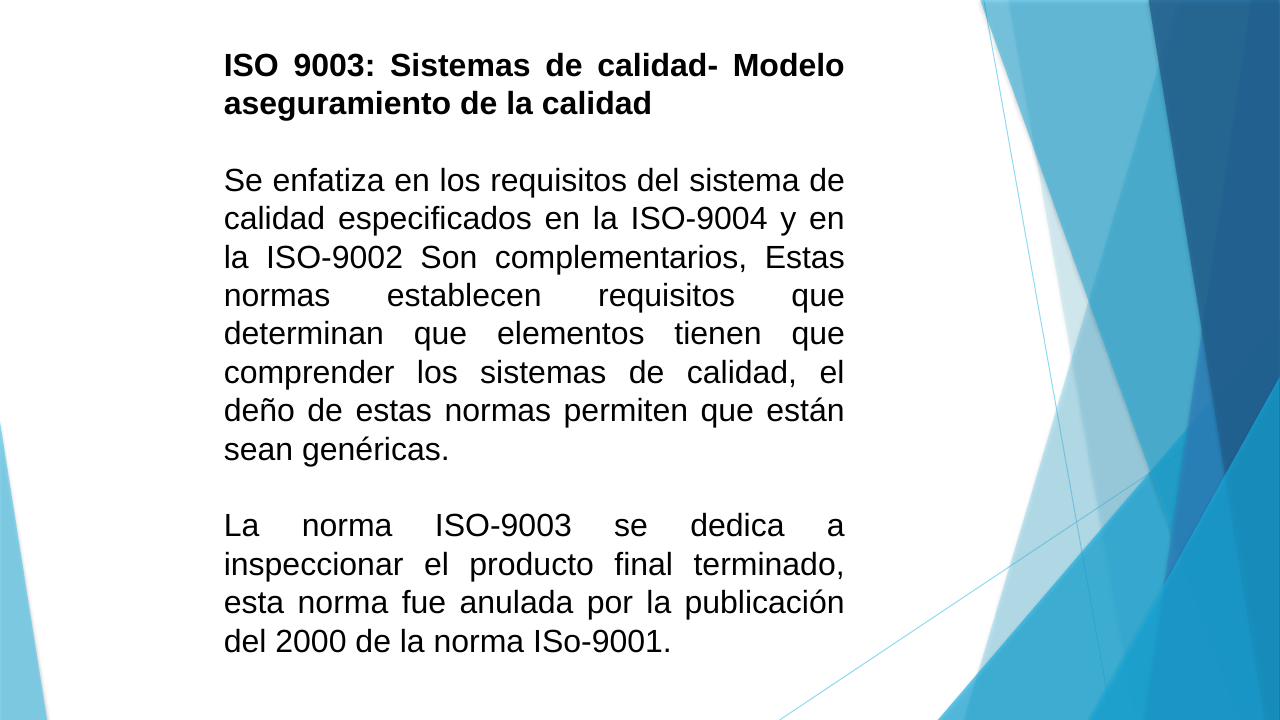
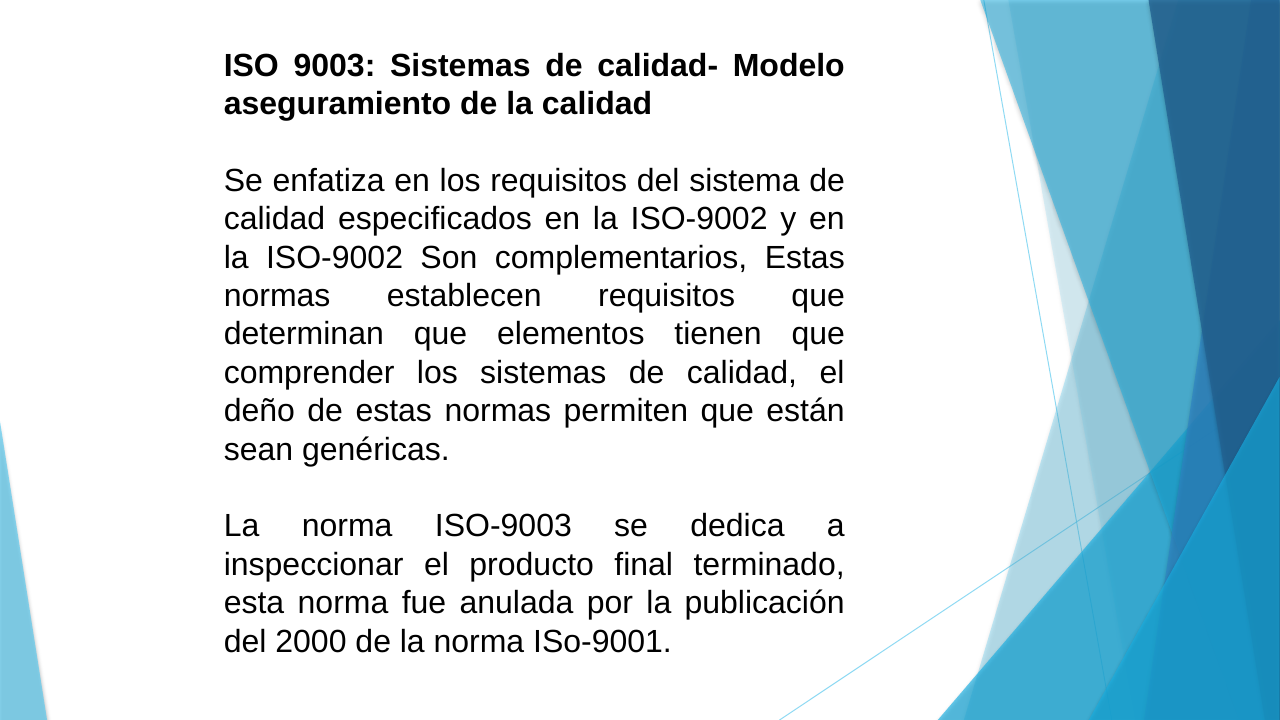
especificados en la ISO-9004: ISO-9004 -> ISO-9002 (699, 219)
